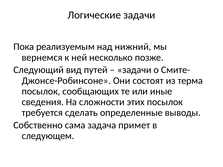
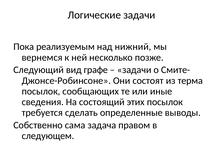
путей: путей -> графе (96, 70)
сложности: сложности -> состоящий (102, 102)
примет: примет -> правом (134, 125)
